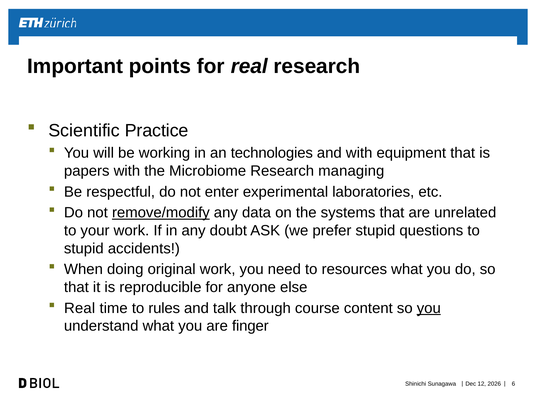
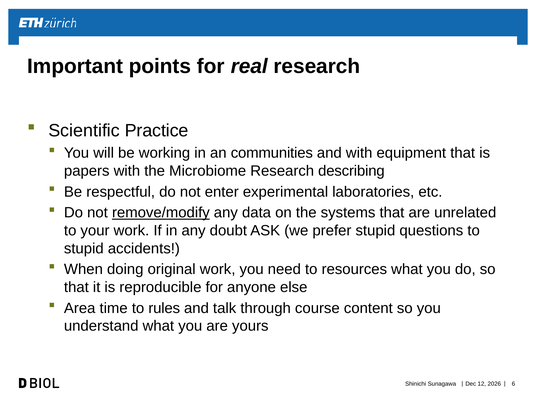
technologies: technologies -> communities (272, 153)
managing: managing -> describing (351, 171)
Real: Real -> Area (80, 308)
you underline: present -> none (429, 308)
finger: finger -> yours (250, 326)
